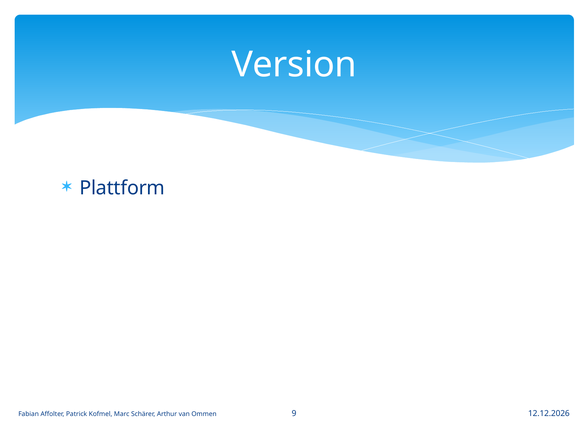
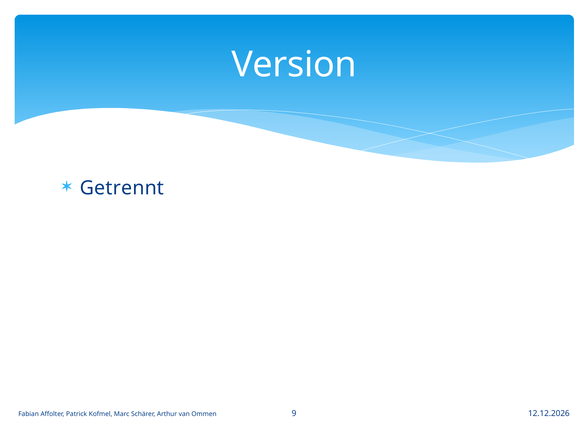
Plattform: Plattform -> Getrennt (122, 188)
